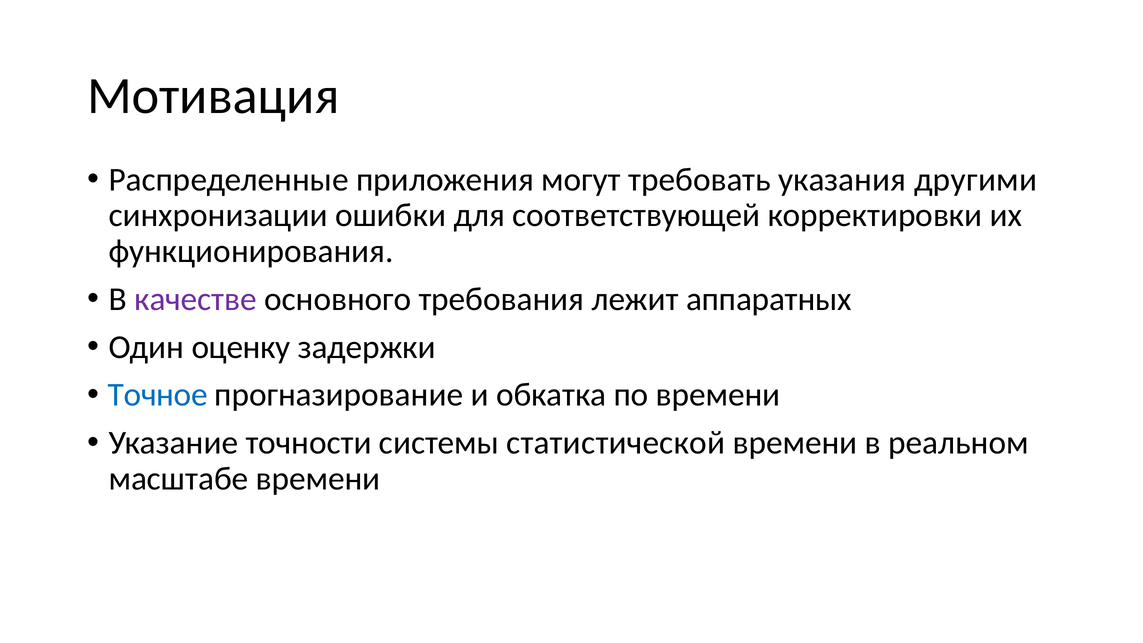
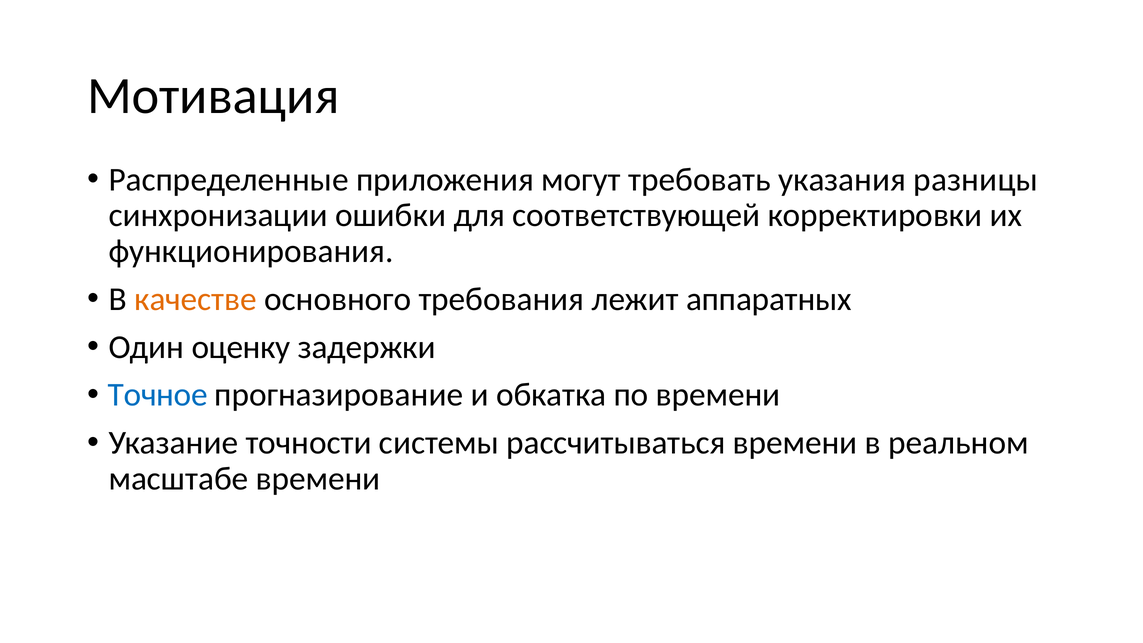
другими: другими -> разницы (976, 179)
качестве colour: purple -> orange (195, 299)
статистической: статистической -> рассчитываться (616, 443)
